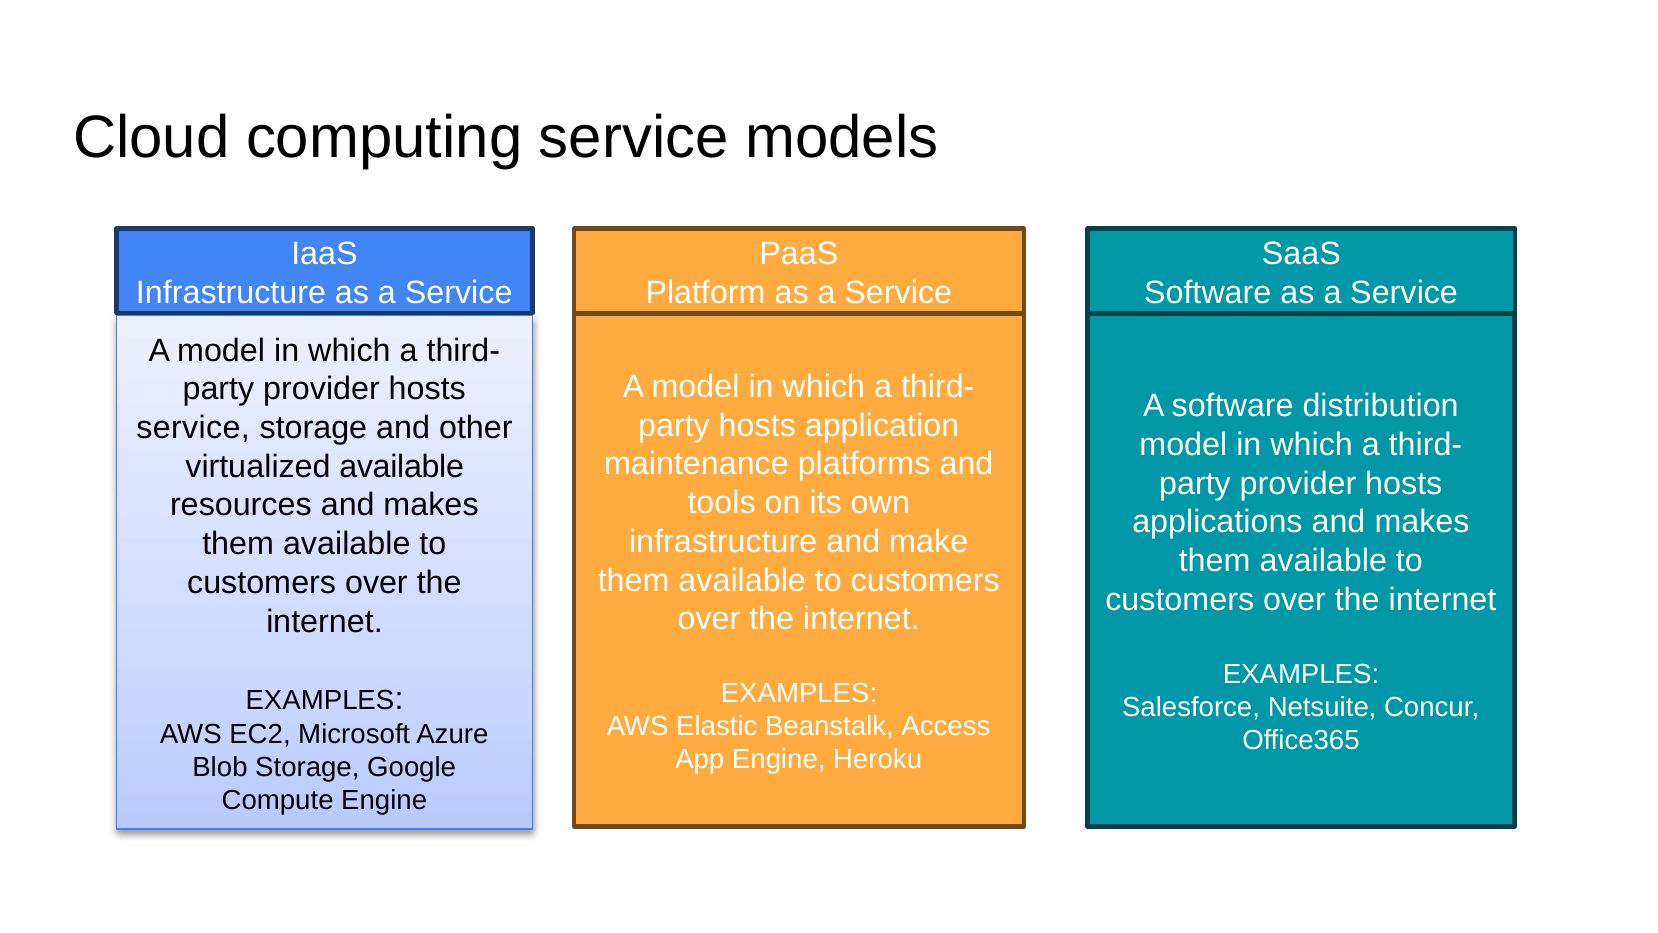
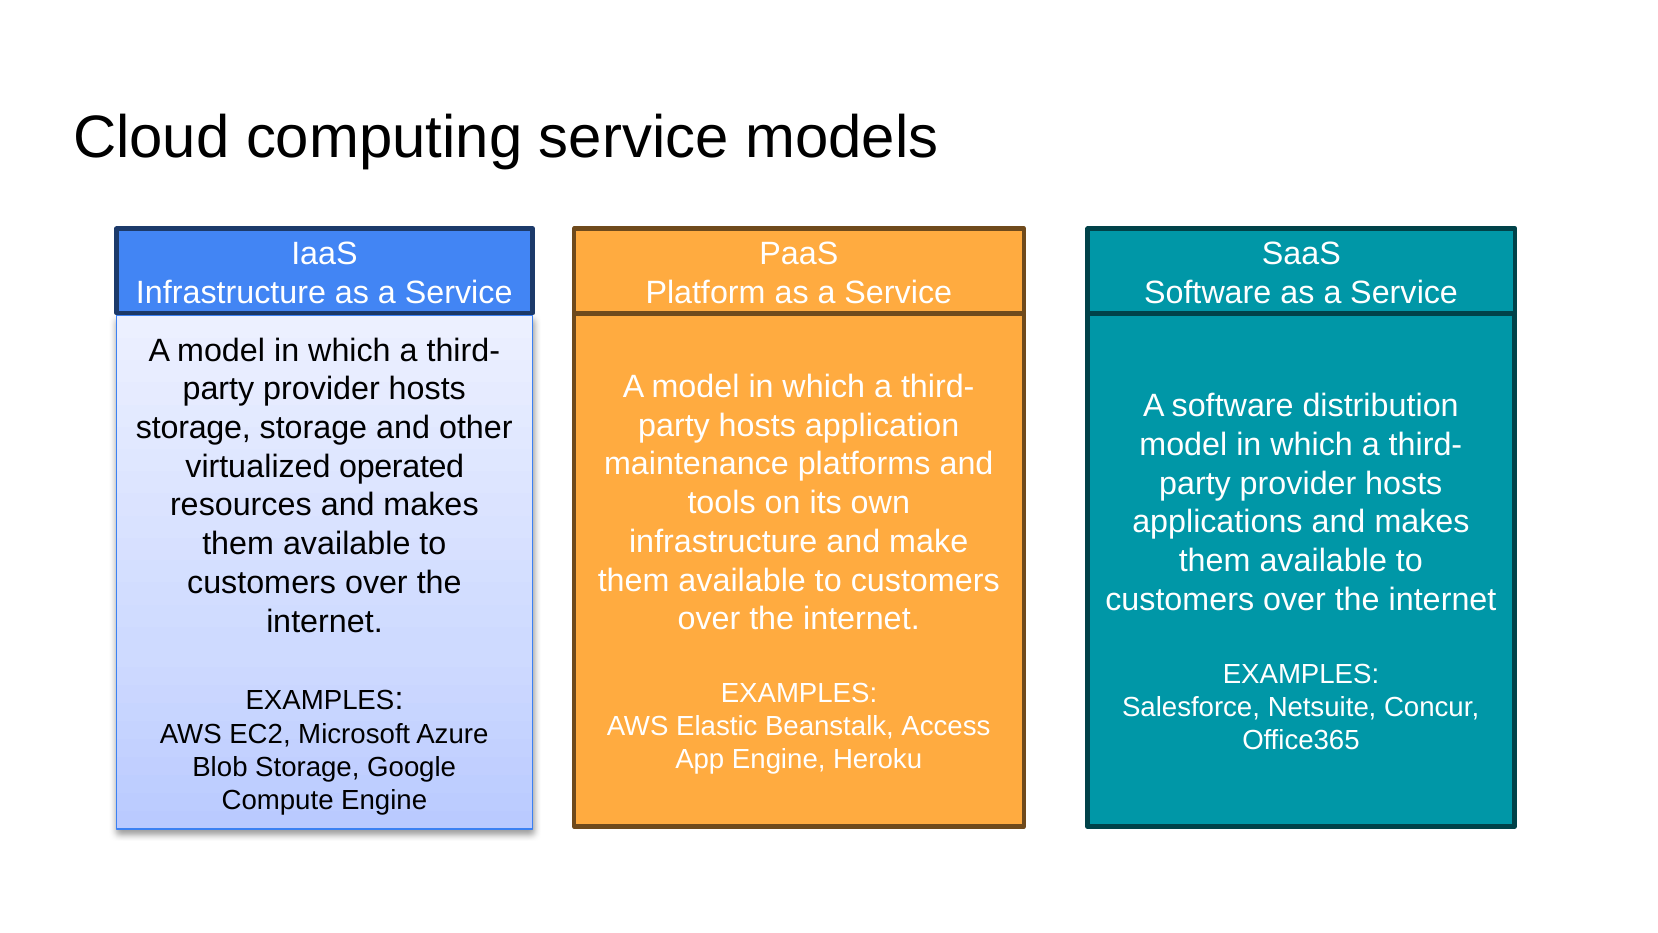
service: service -> storage (193, 428)
virtualized available: available -> operated (402, 466)
